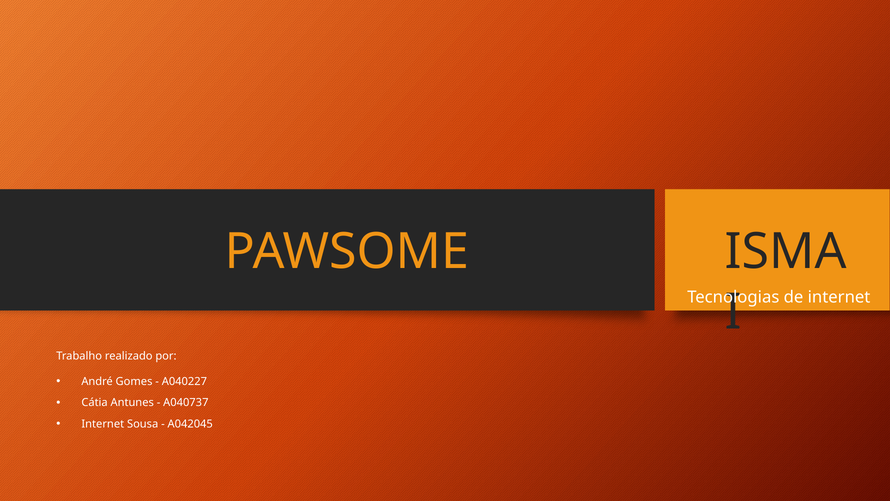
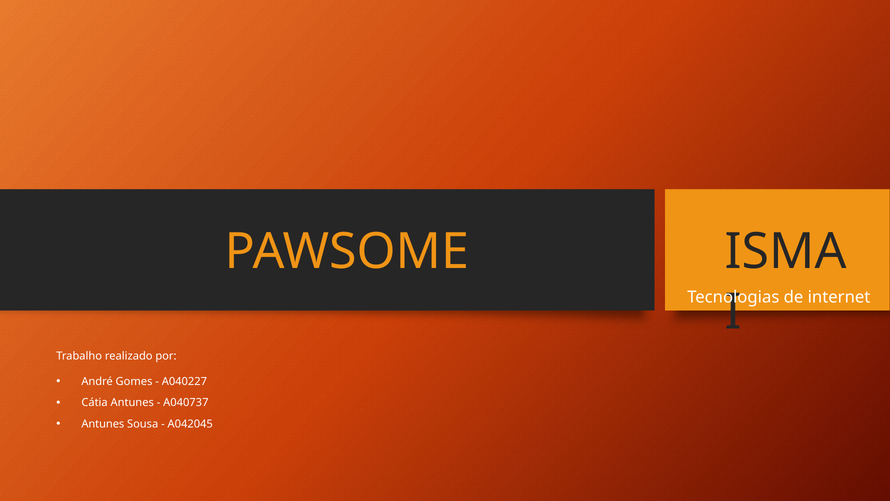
Internet: Internet -> Antunes (103, 424)
